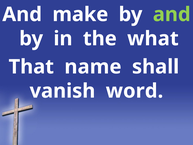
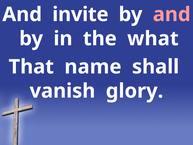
make: make -> invite (80, 14)
and colour: light green -> pink (172, 14)
word: word -> glory (135, 91)
